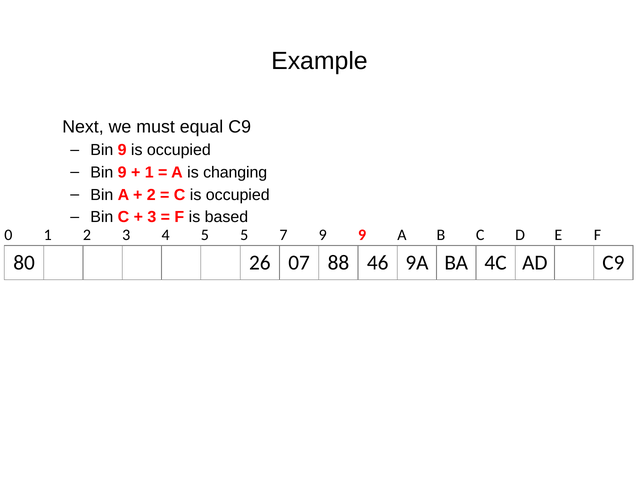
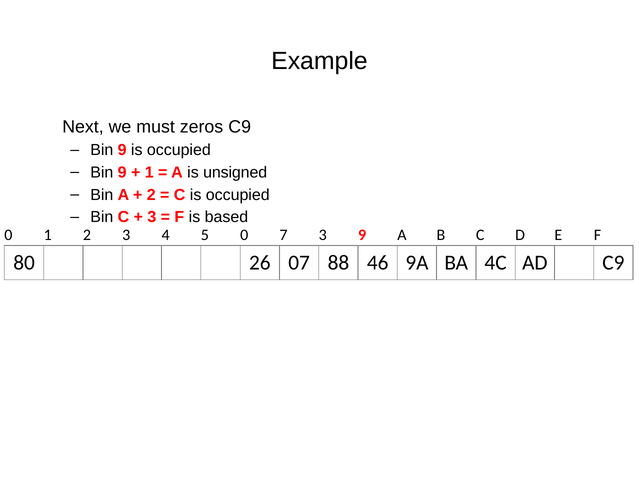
equal: equal -> zeros (201, 127)
changing: changing -> unsigned (235, 173)
5 5: 5 -> 0 (244, 235)
7 9: 9 -> 3 (323, 235)
